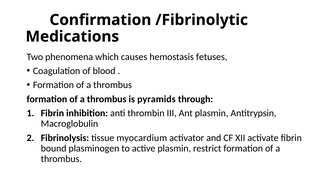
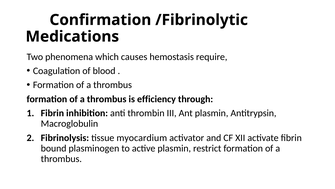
fetuses: fetuses -> require (212, 57)
pyramids: pyramids -> efficiency (156, 99)
